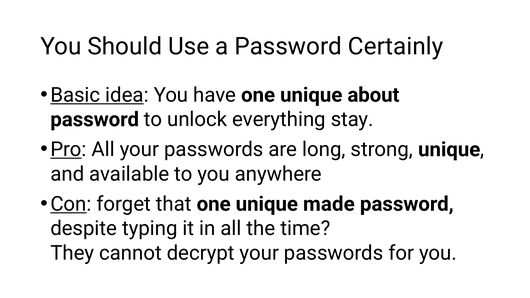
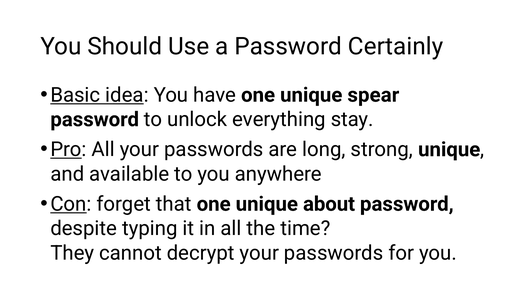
about: about -> spear (373, 95)
made: made -> about (329, 204)
